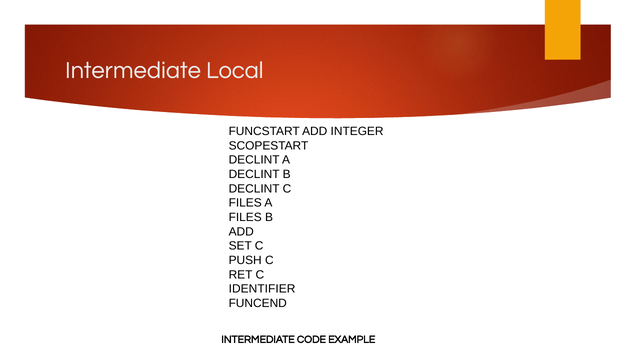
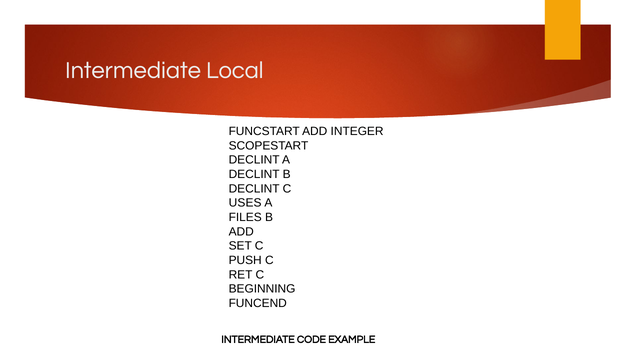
FILES: FILES -> USES (245, 203)
IDENTIFIER: IDENTIFIER -> BEGINNING (262, 289)
